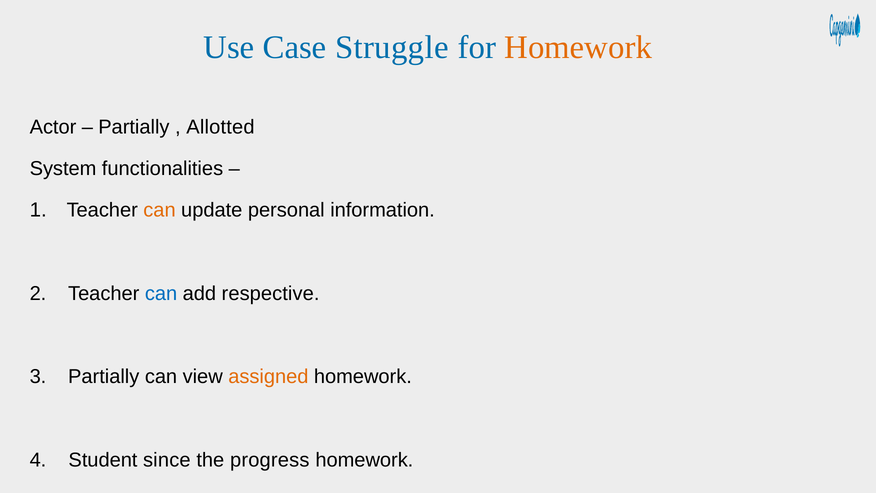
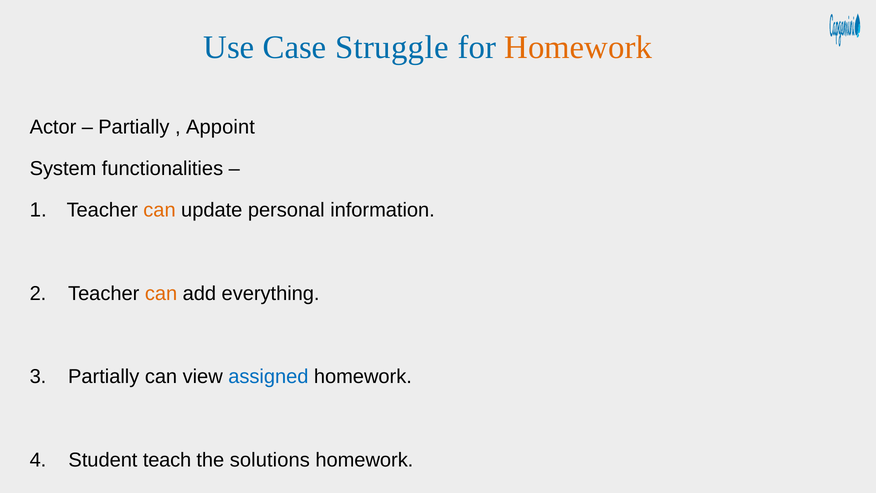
Allotted: Allotted -> Appoint (220, 127)
can colour: blue -> orange (161, 293)
respective: respective -> everything (271, 293)
assigned colour: orange -> blue (268, 377)
since: since -> teach (167, 460)
progress: progress -> solutions (270, 460)
